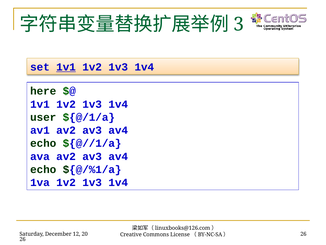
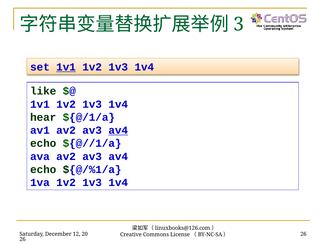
here: here -> like (43, 91)
user: user -> hear (43, 117)
av4 underline: none -> present (118, 130)
